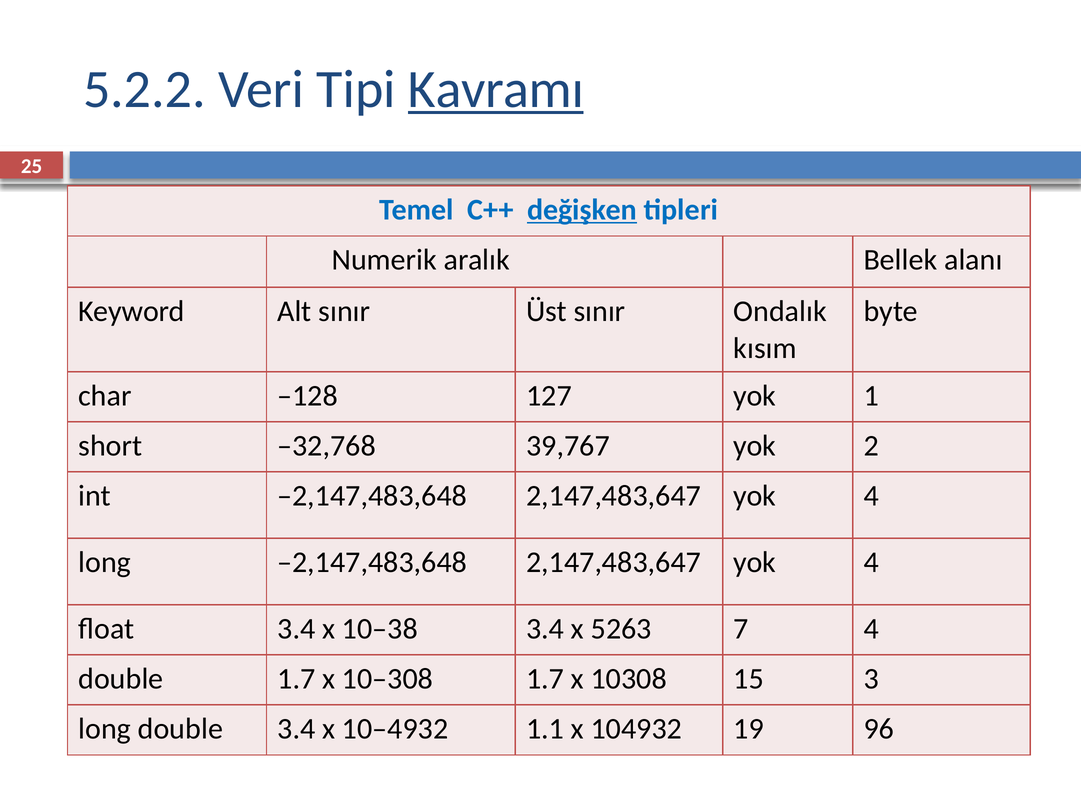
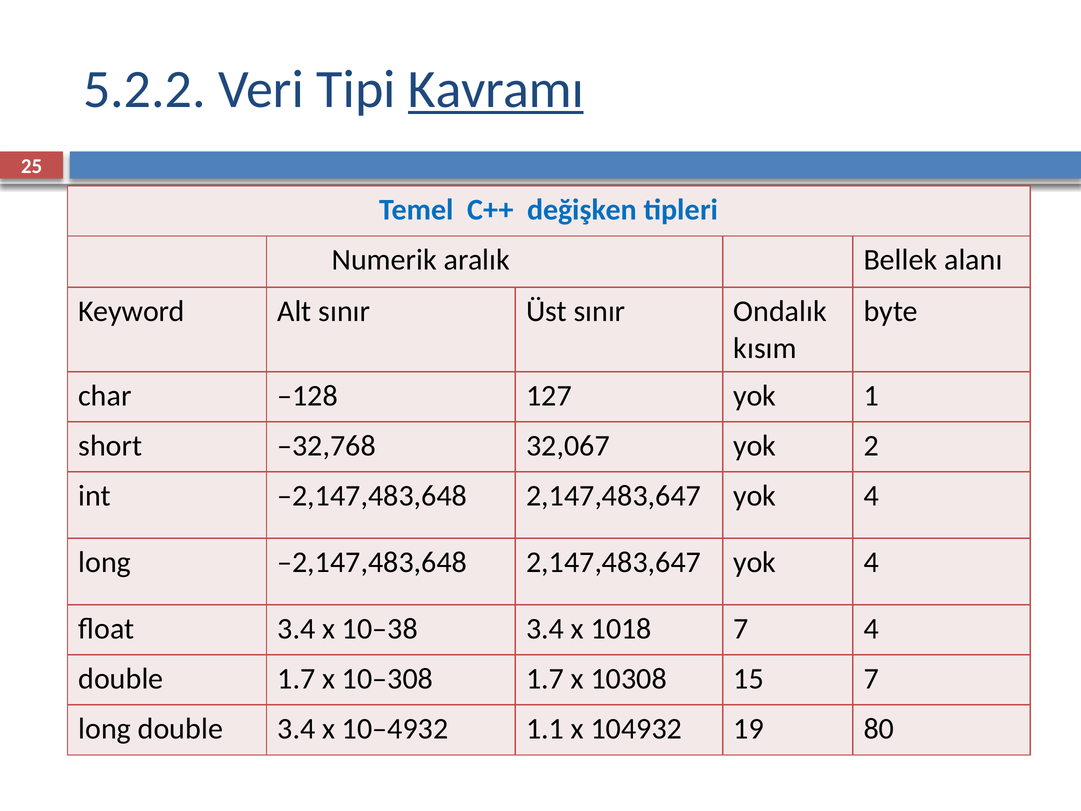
değişken underline: present -> none (582, 210)
39,767: 39,767 -> 32,067 (568, 446)
5263: 5263 -> 1018 (621, 629)
15 3: 3 -> 7 (871, 679)
96: 96 -> 80 (879, 729)
